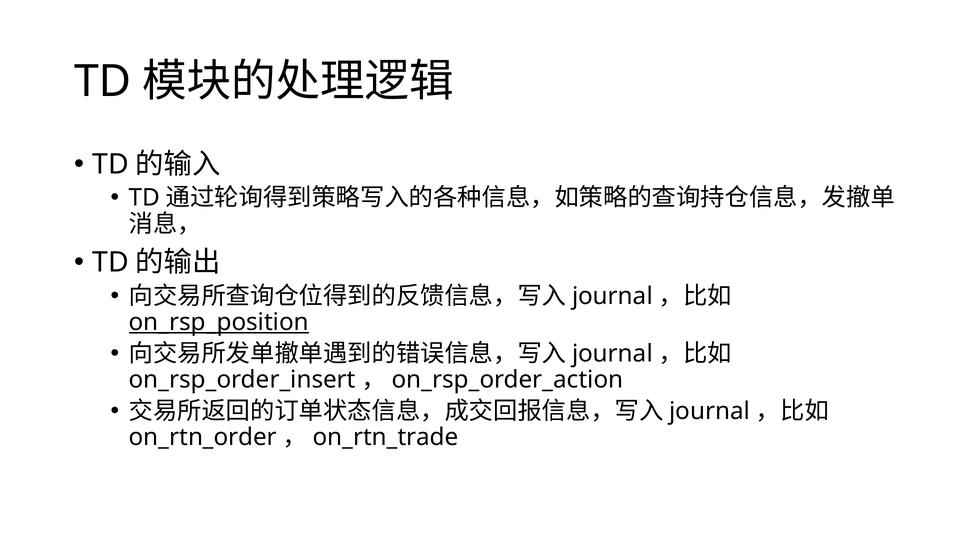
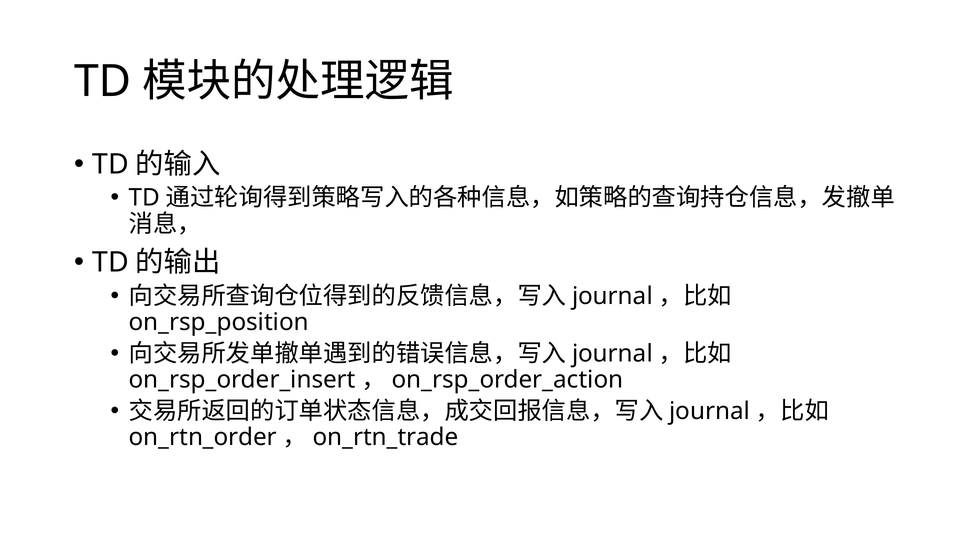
on_rsp_position underline: present -> none (219, 322)
